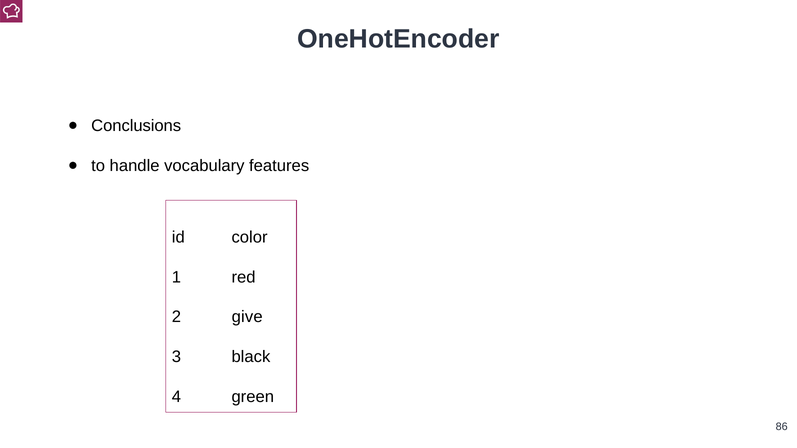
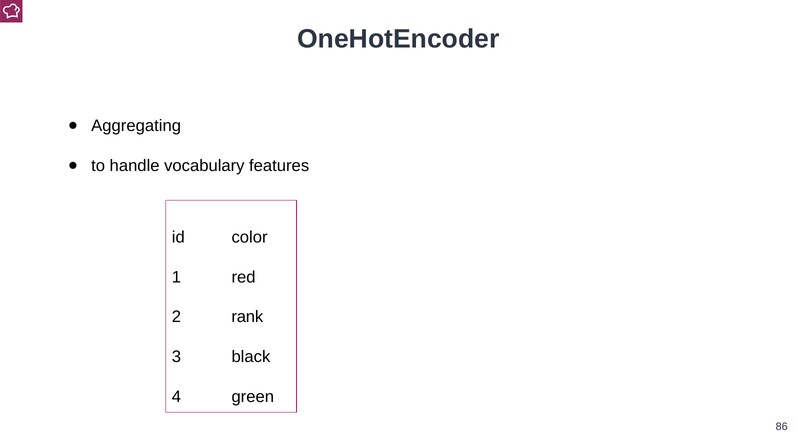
Conclusions: Conclusions -> Aggregating (136, 126)
give: give -> rank (247, 317)
